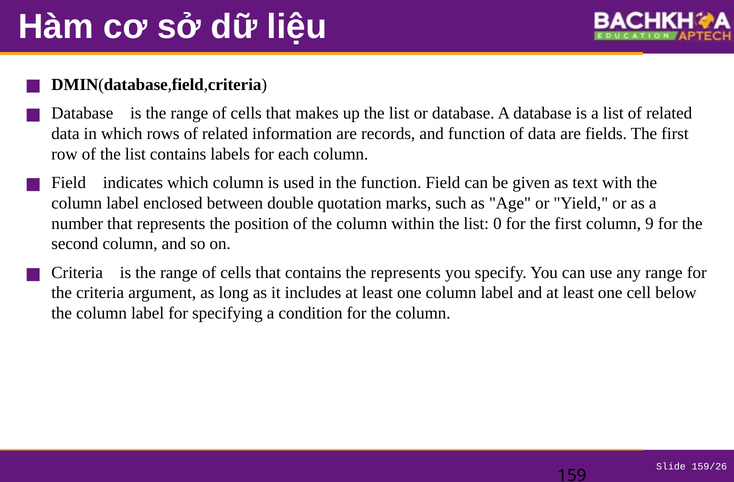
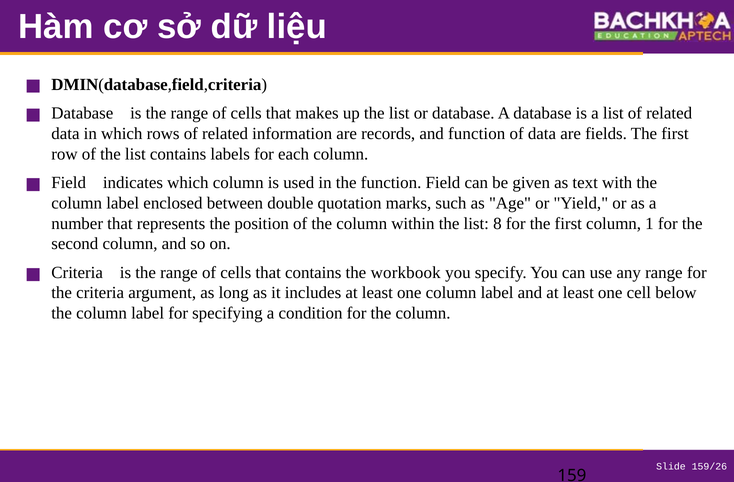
0: 0 -> 8 (497, 224)
9: 9 -> 1 (649, 224)
the represents: represents -> workbook (406, 273)
